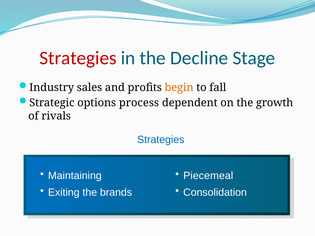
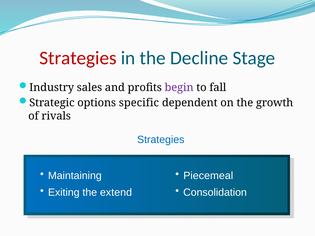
begin colour: orange -> purple (179, 88)
process: process -> specific (139, 103)
brands: brands -> extend (116, 193)
